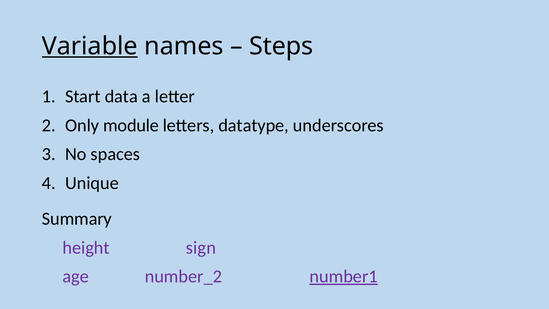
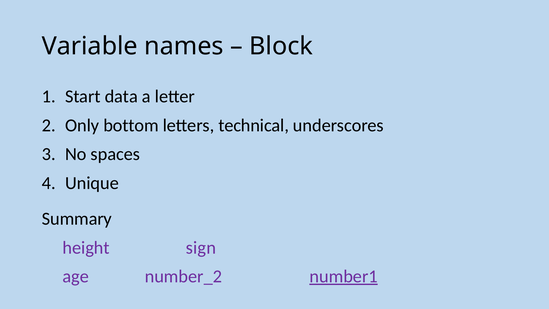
Variable underline: present -> none (90, 46)
Steps: Steps -> Block (281, 46)
module: module -> bottom (131, 125)
datatype: datatype -> technical (254, 125)
